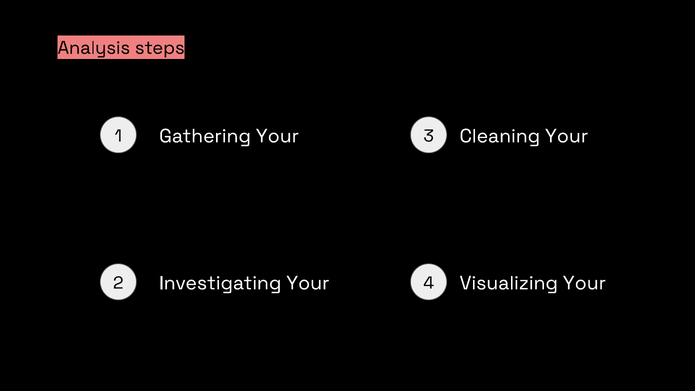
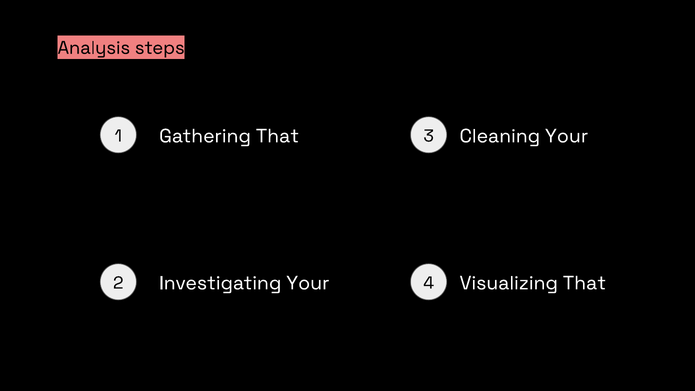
Gathering Your: Your -> That (277, 136)
Visualizing Your: Your -> That (584, 283)
